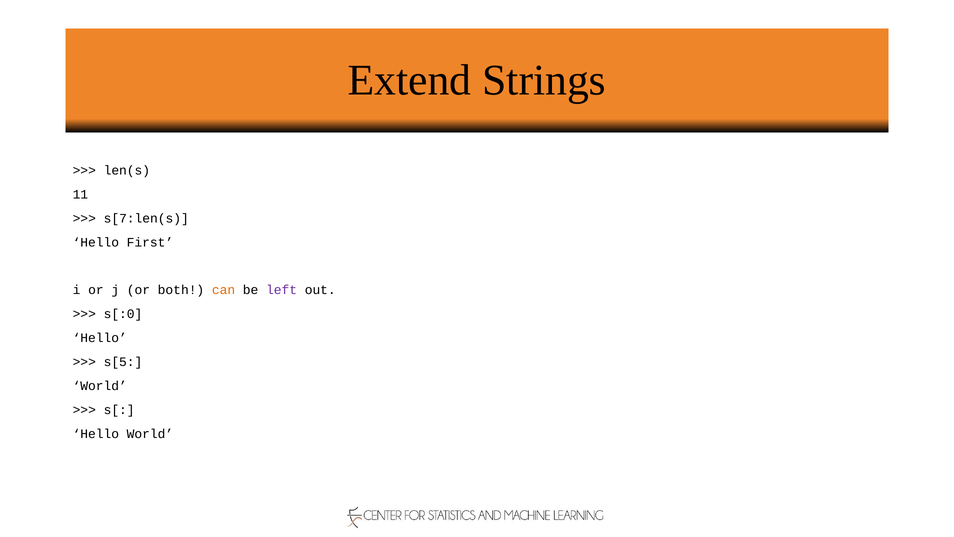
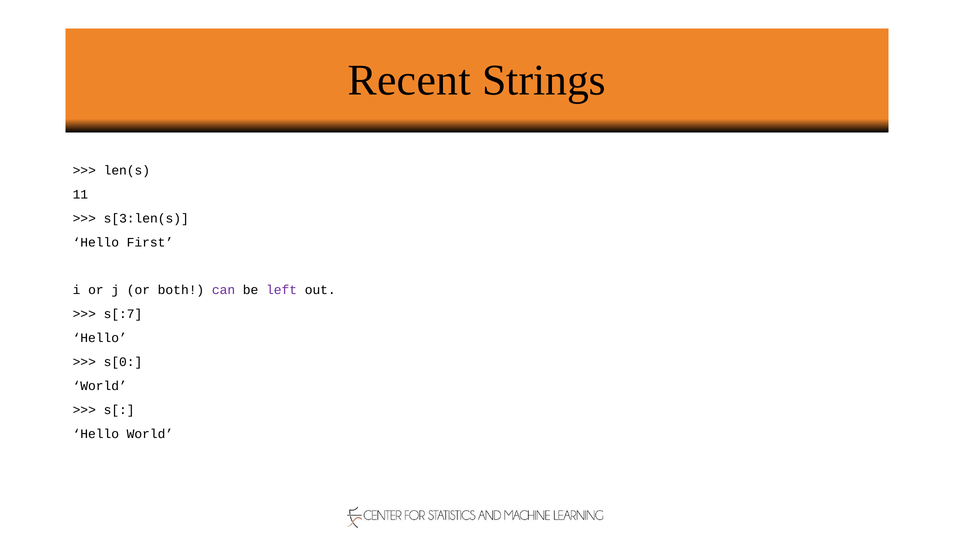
Extend: Extend -> Recent (409, 80)
s[7:len(s: s[7:len(s -> s[3:len(s (146, 218)
can colour: orange -> purple (224, 290)
s[:0: s[:0 -> s[:7 (123, 314)
s[5: s[5 -> s[0 (123, 362)
